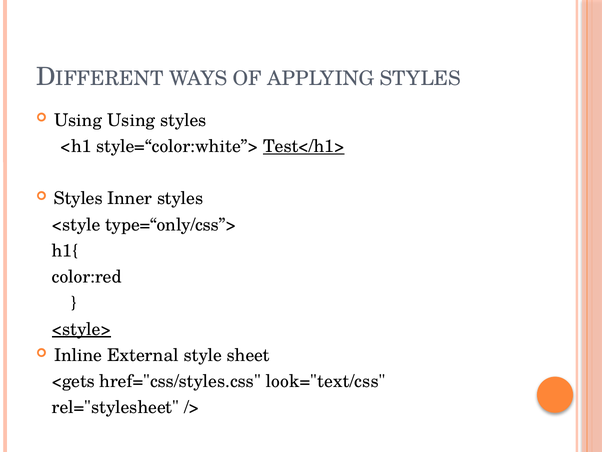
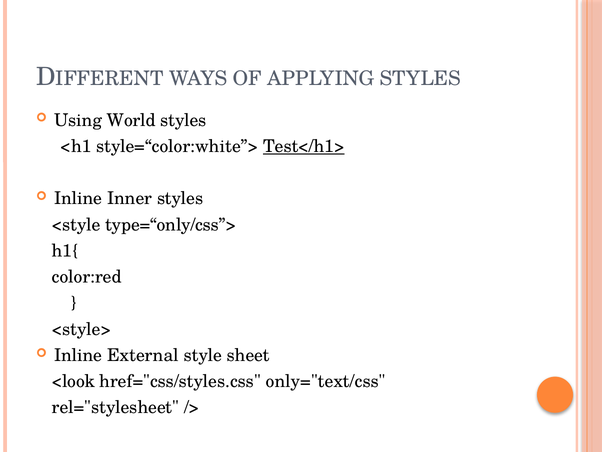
Using Using: Using -> World (131, 120)
Styles: Styles -> Inline (78, 198)
<style> underline: present -> none (82, 329)
<gets: <gets -> <look (73, 381)
look="text/css: look="text/css -> only="text/css (326, 381)
